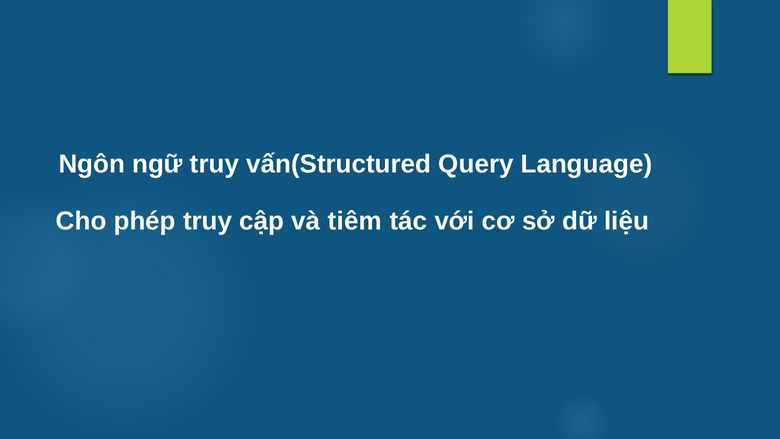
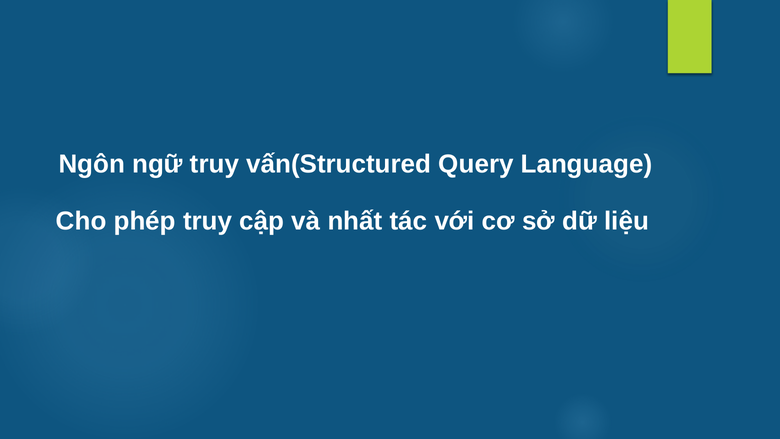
tiêm: tiêm -> nhất (355, 221)
